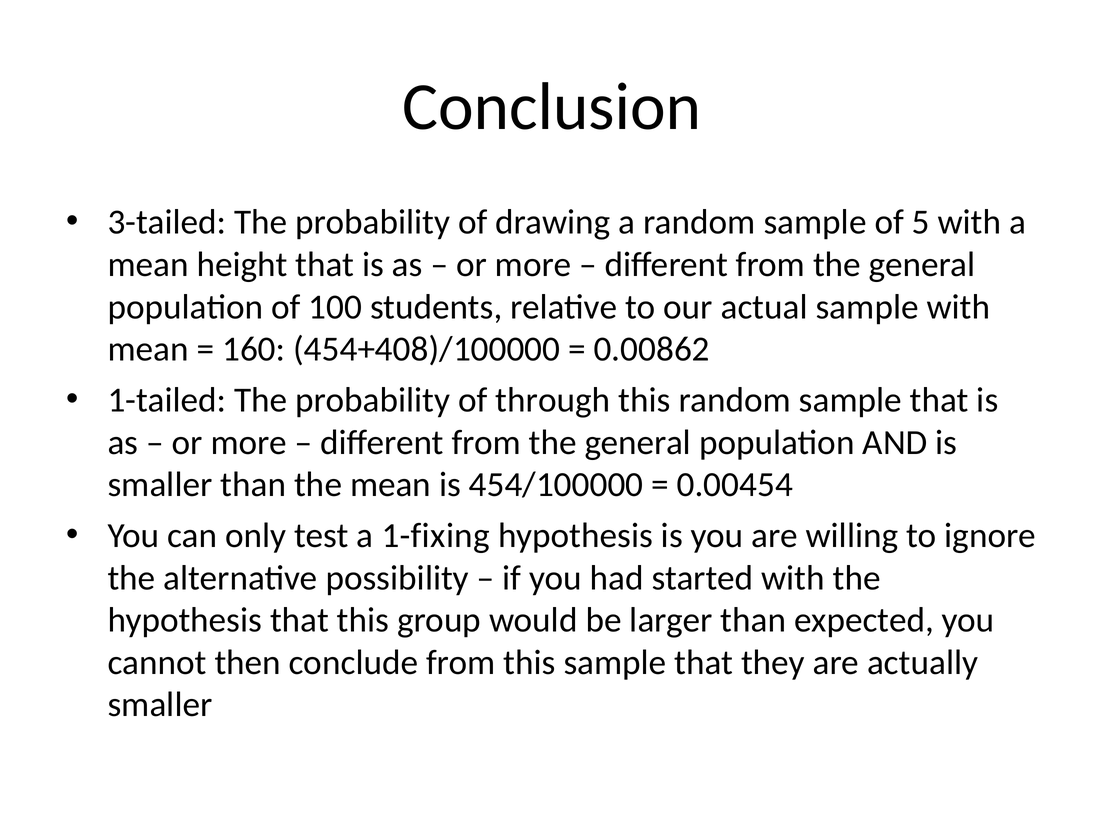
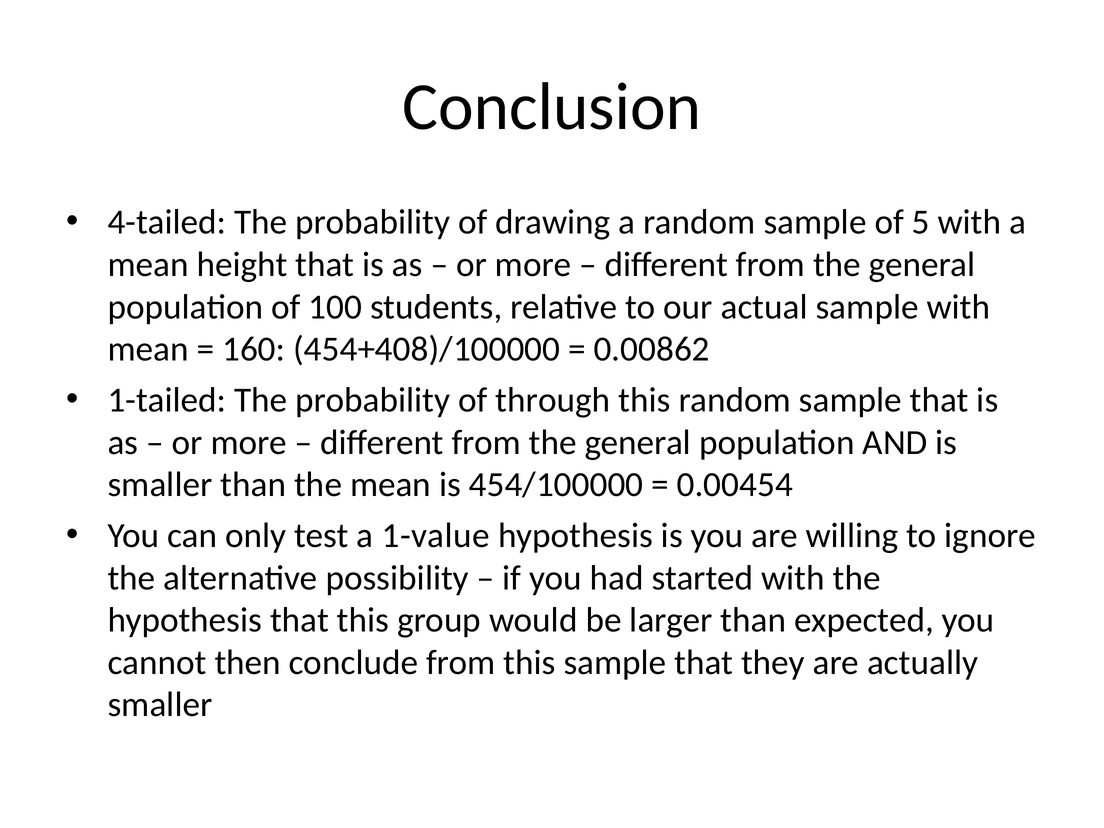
3-tailed: 3-tailed -> 4-tailed (167, 222)
1-fixing: 1-fixing -> 1-value (436, 536)
